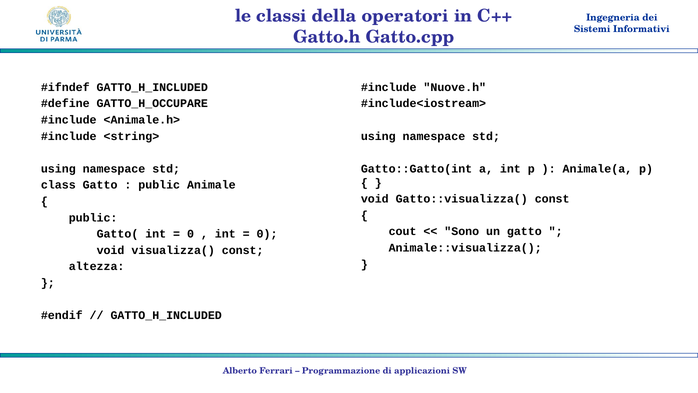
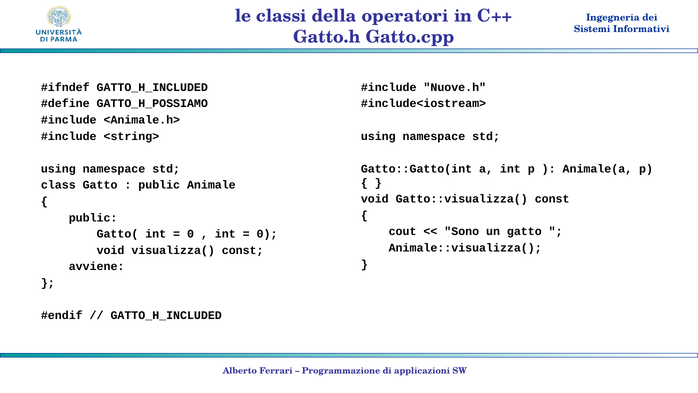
GATTO_H_OCCUPARE: GATTO_H_OCCUPARE -> GATTO_H_POSSIAMO (152, 103)
altezza: altezza -> avviene (97, 266)
